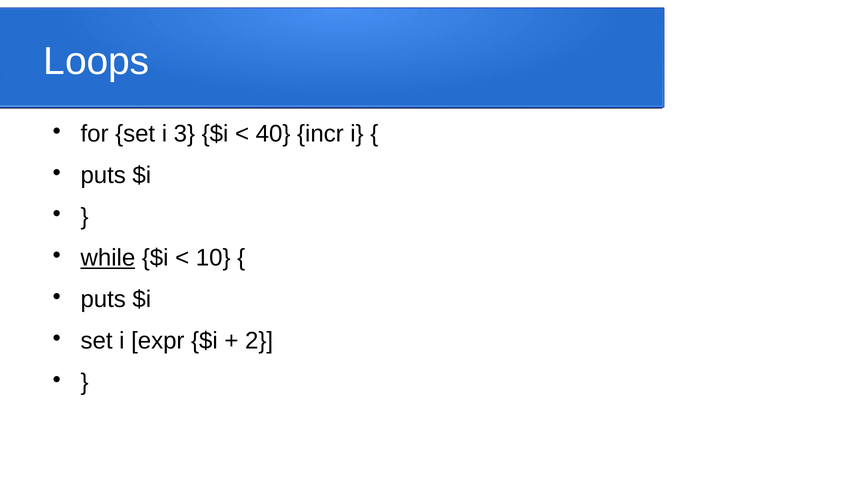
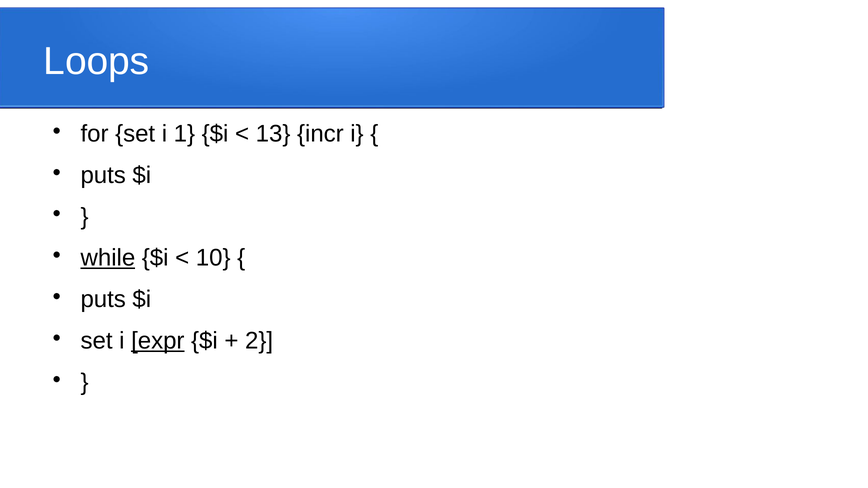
3: 3 -> 1 (184, 134)
40: 40 -> 13 (273, 134)
expr underline: none -> present (158, 341)
